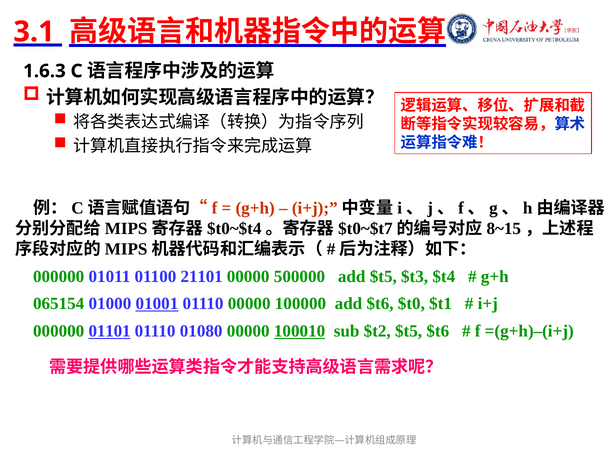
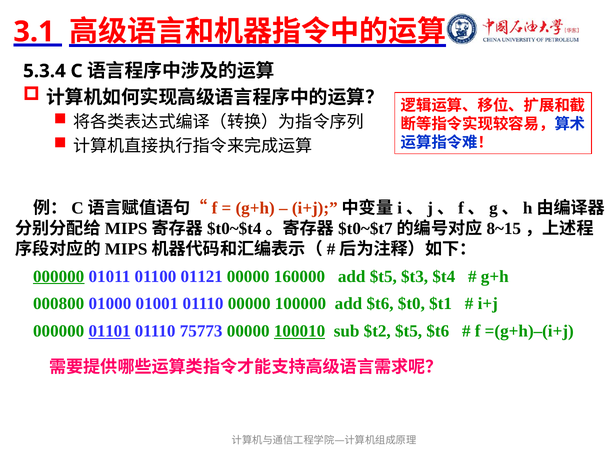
1.6.3: 1.6.3 -> 5.3.4 (44, 71)
000000 underline: none -> present (59, 277)
21101: 21101 -> 01121 (202, 277)
500000: 500000 -> 160000 (299, 277)
065154: 065154 -> 000800 (59, 304)
01001 underline: present -> none (157, 304)
01080: 01080 -> 75773 (201, 331)
